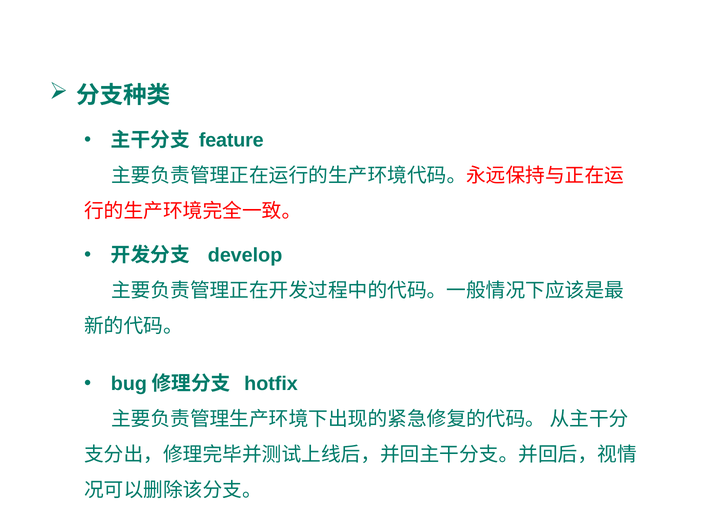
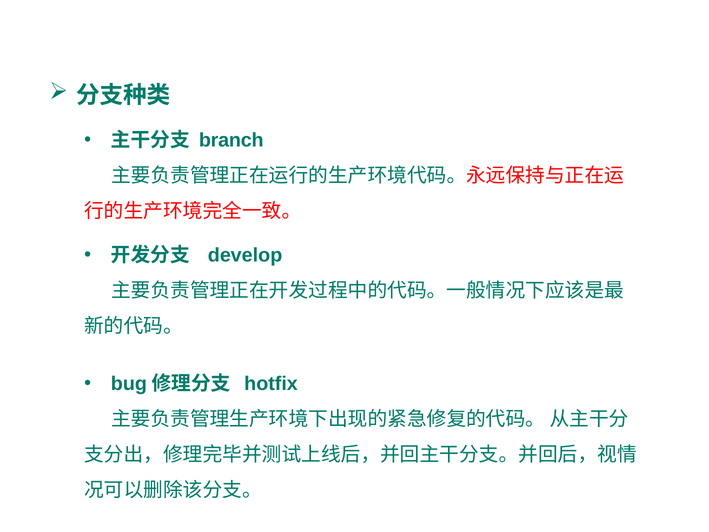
feature: feature -> branch (231, 140)
